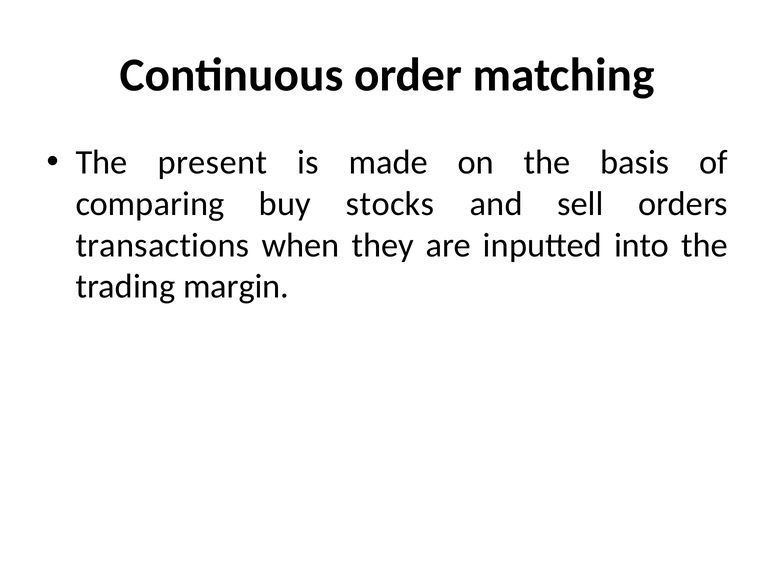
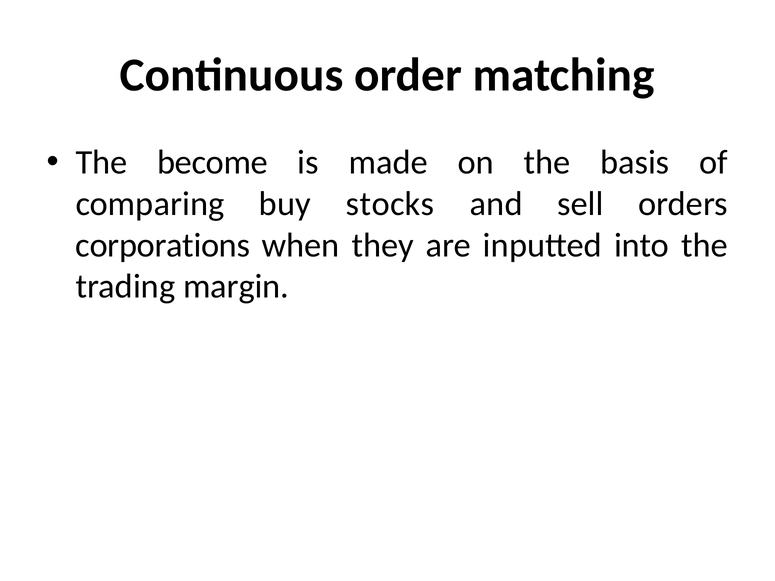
present: present -> become (213, 163)
transactions: transactions -> corporations (163, 245)
